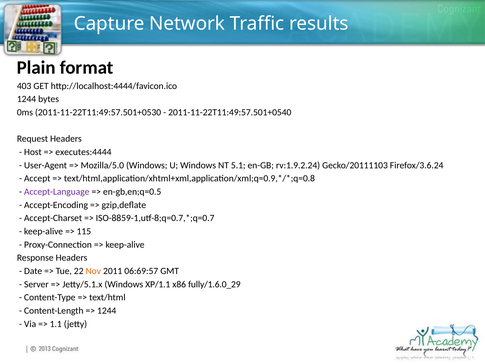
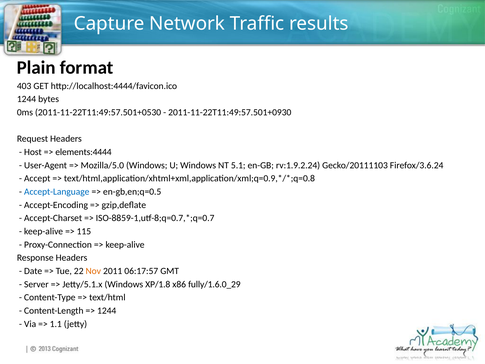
2011-11-22T11:49:57.501+0540: 2011-11-22T11:49:57.501+0540 -> 2011-11-22T11:49:57.501+0930 (230, 112)
executes:4444: executes:4444 -> elements:4444 (83, 152)
Accept-Language colour: purple -> blue (57, 192)
06:69:57: 06:69:57 -> 06:17:57 (141, 271)
XP/1.1: XP/1.1 -> XP/1.8 (158, 284)
